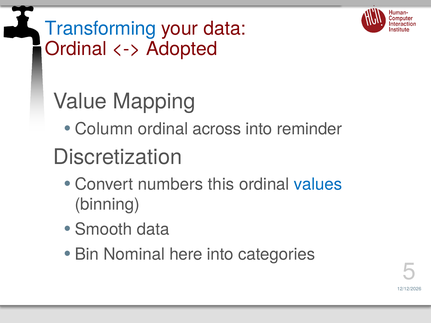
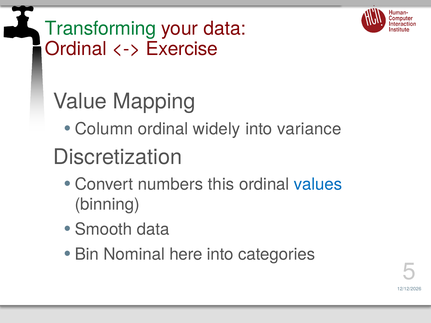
Transforming colour: blue -> green (100, 29)
Adopted: Adopted -> Exercise (182, 49)
across: across -> widely (217, 129)
reminder: reminder -> variance (309, 129)
